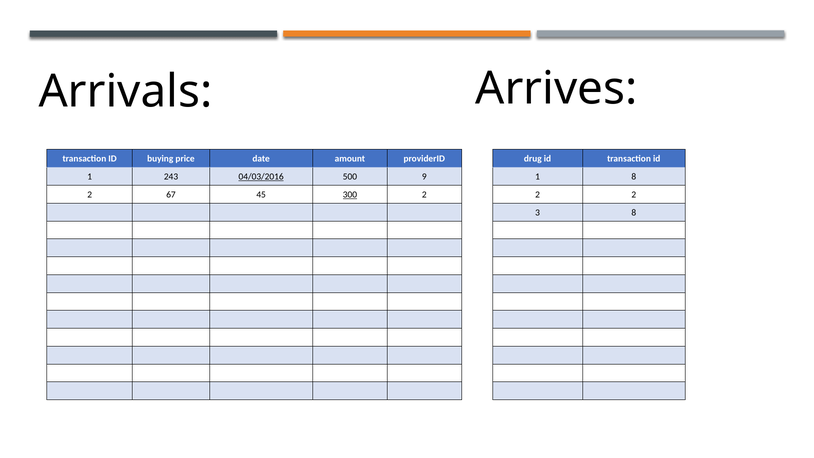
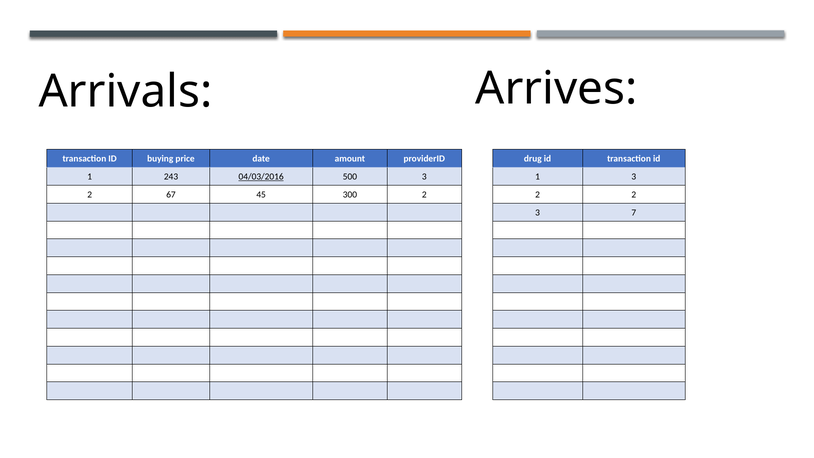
500 9: 9 -> 3 (424, 177)
1 8: 8 -> 3 (634, 177)
300 underline: present -> none (350, 194)
3 8: 8 -> 7 (634, 212)
